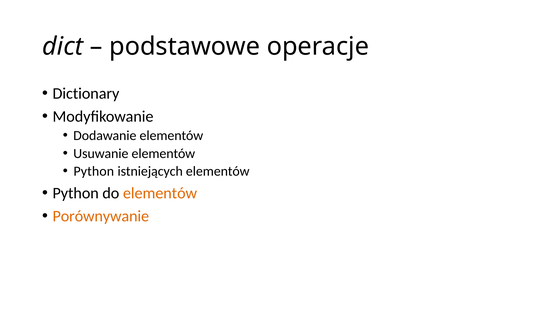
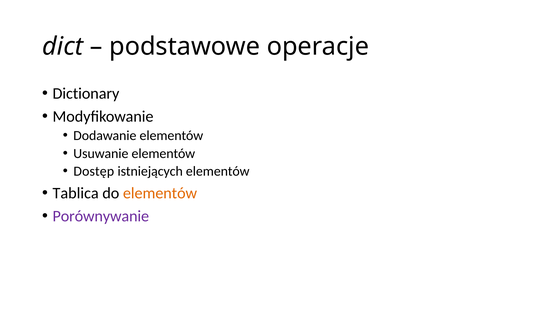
Python: Python -> Dostęp (94, 171)
Python: Python -> Tablica (76, 193)
Porównywanie colour: orange -> purple (101, 216)
